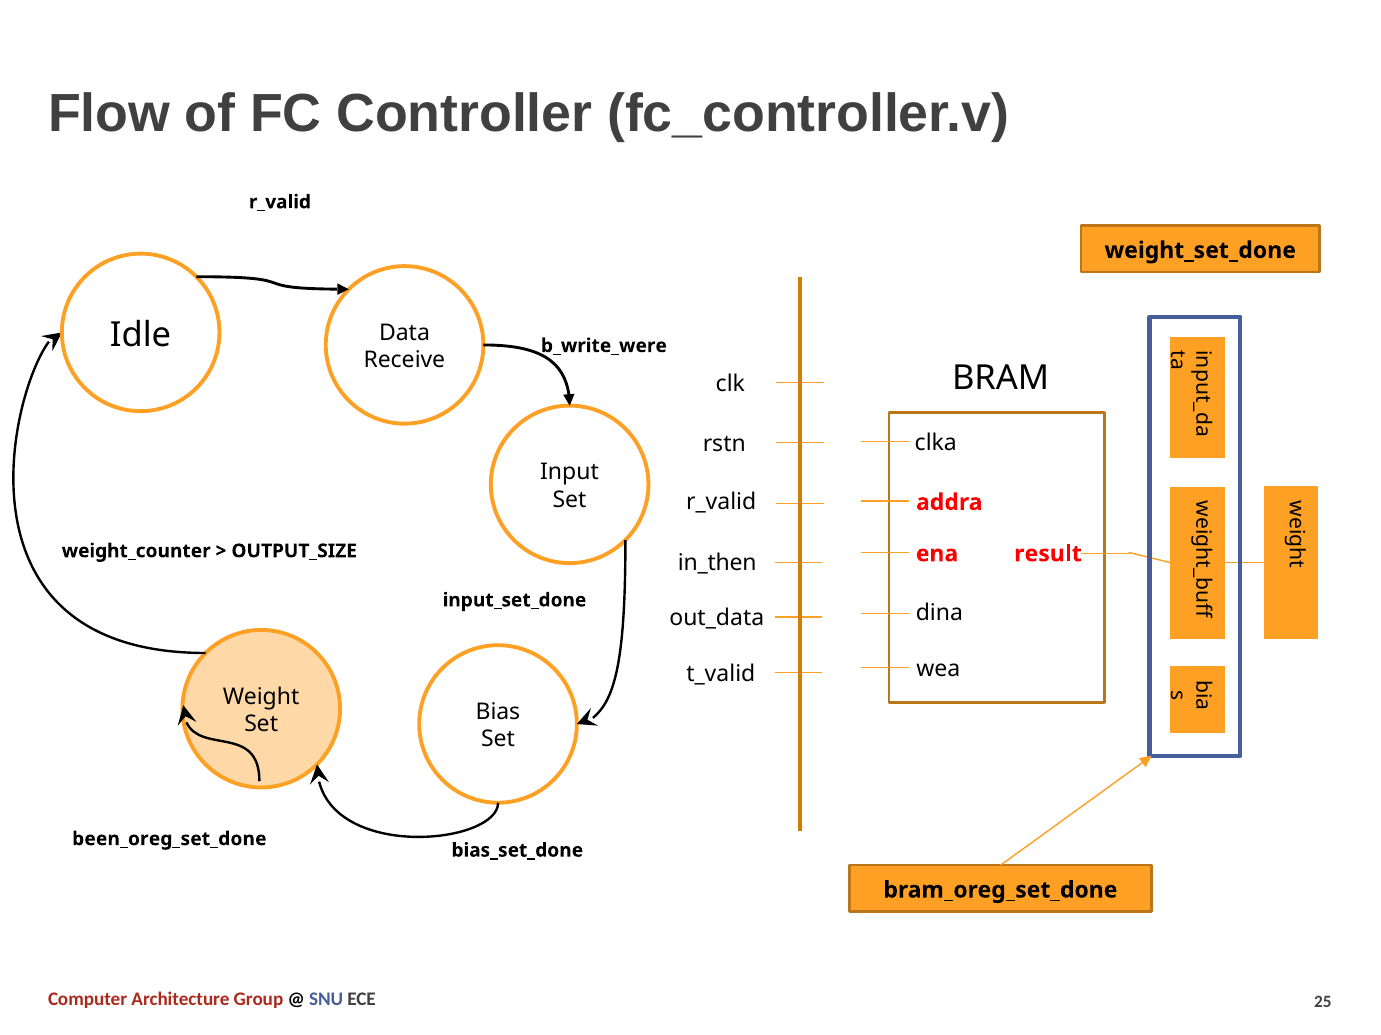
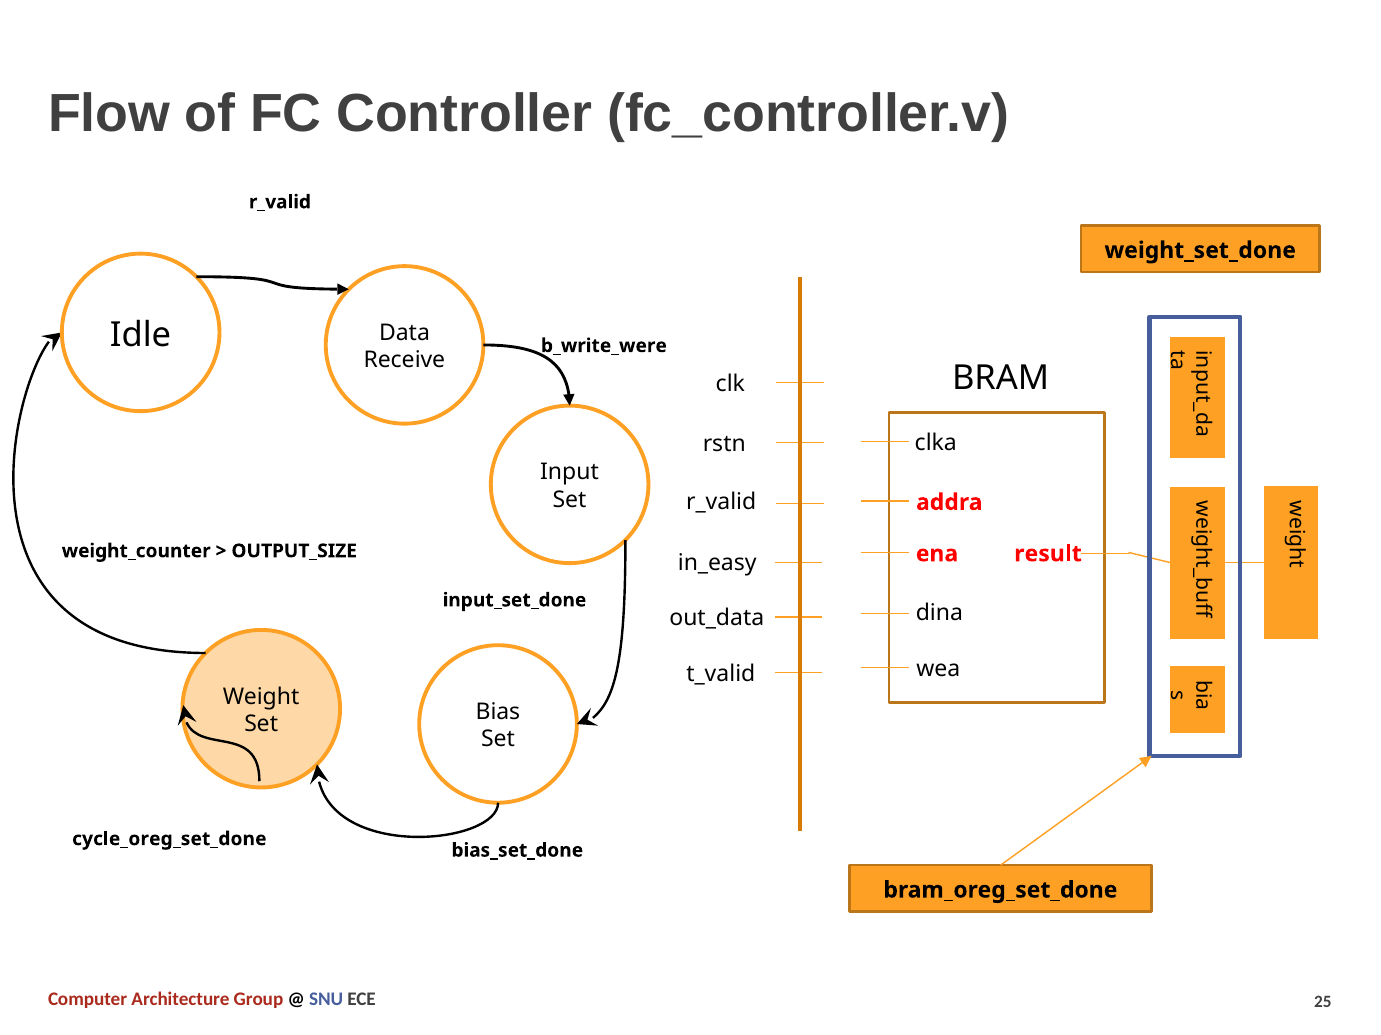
in_then: in_then -> in_easy (717, 563)
been_oreg_set_done: been_oreg_set_done -> cycle_oreg_set_done (169, 839)
